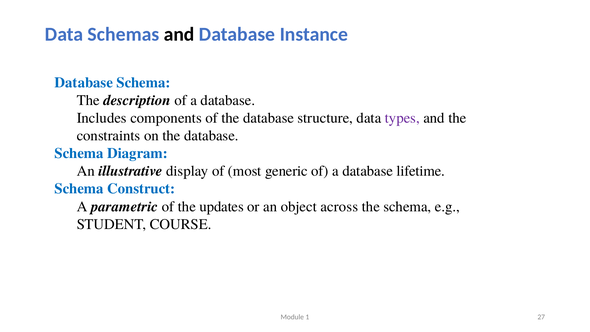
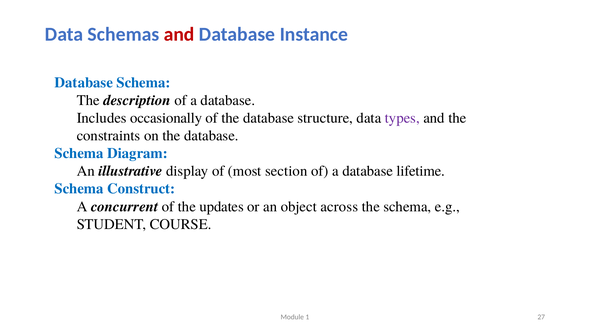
and colour: black -> red (179, 34)
components: components -> occasionally (166, 118)
generic: generic -> section (286, 171)
parametric: parametric -> concurrent (125, 206)
